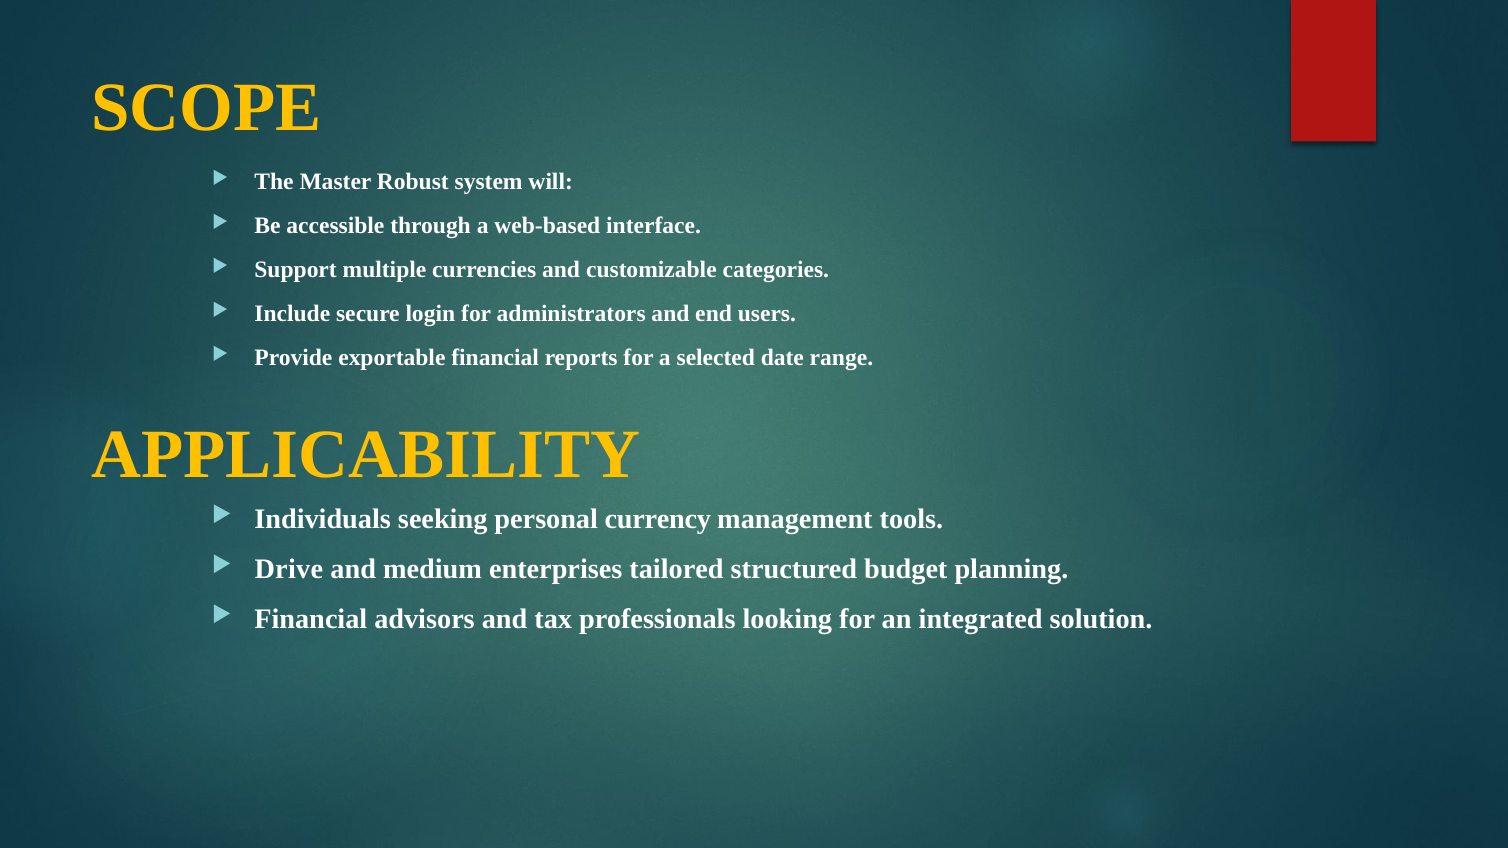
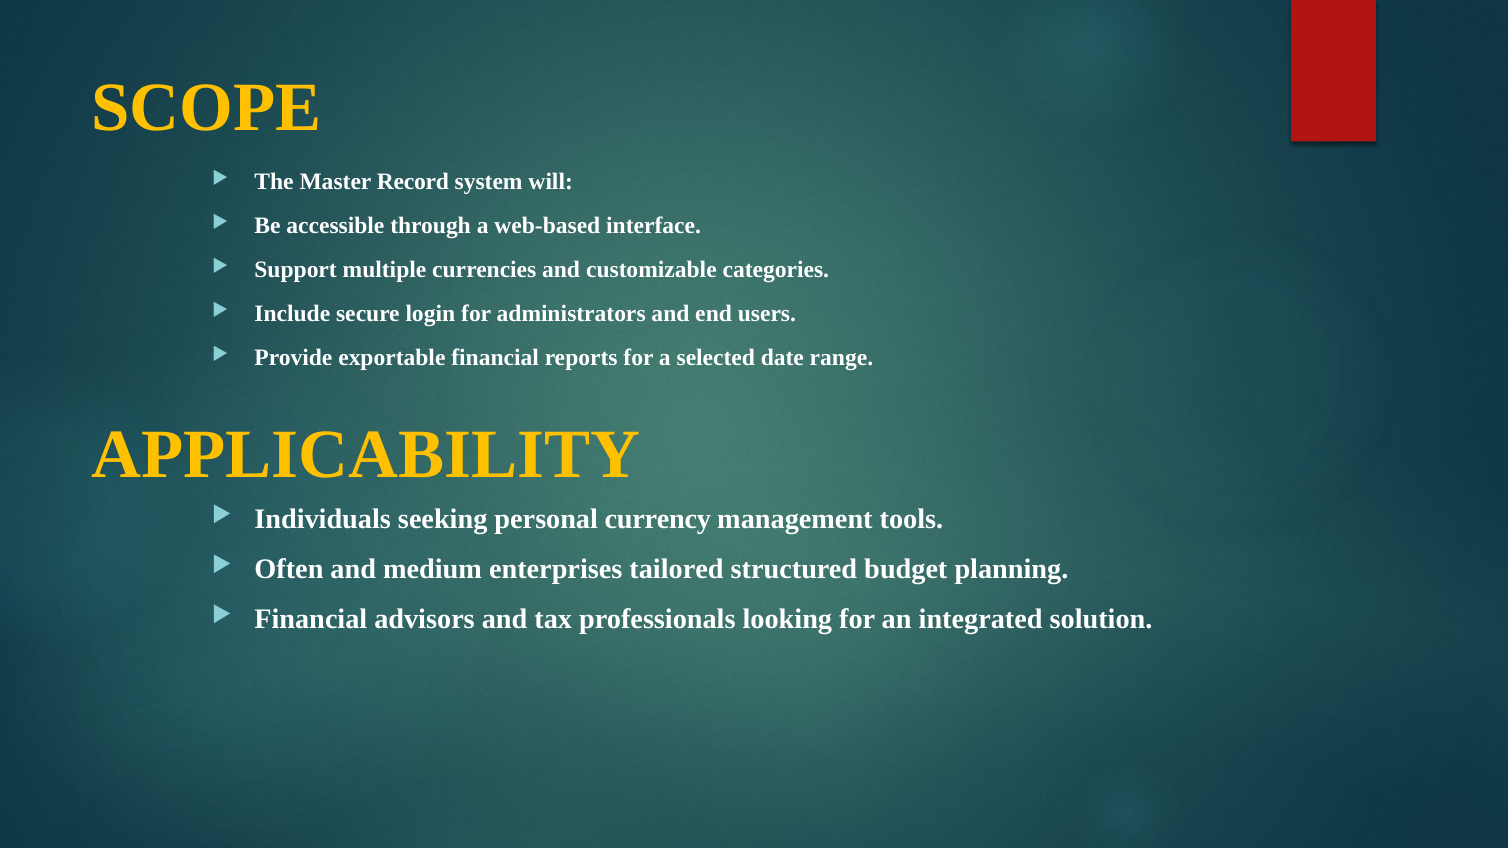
Robust: Robust -> Record (413, 182)
Drive: Drive -> Often (289, 569)
